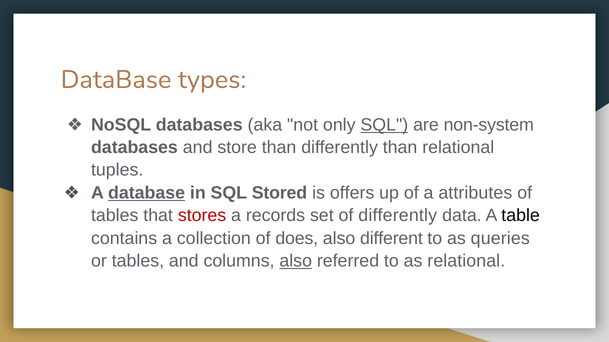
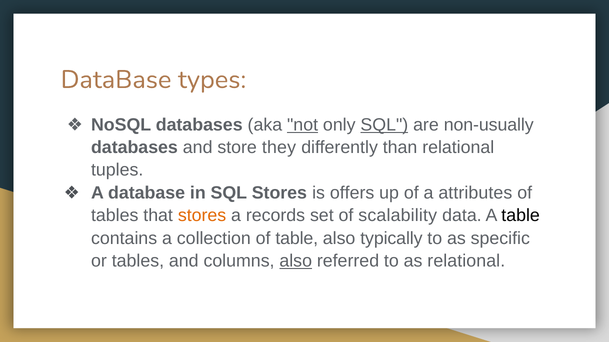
not underline: none -> present (303, 125)
non-system: non-system -> non-usually (489, 125)
store than: than -> they (279, 148)
database underline: present -> none (147, 193)
SQL Stored: Stored -> Stores (279, 193)
stores colour: red -> orange (202, 216)
of differently: differently -> scalability (398, 216)
of does: does -> table (297, 239)
different: different -> typically (391, 239)
queries: queries -> specific (500, 239)
